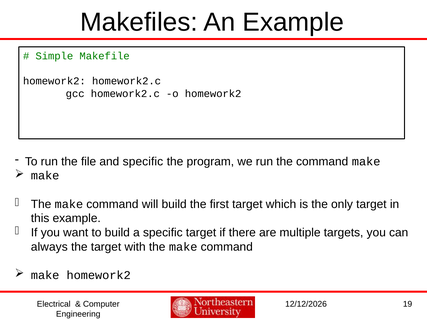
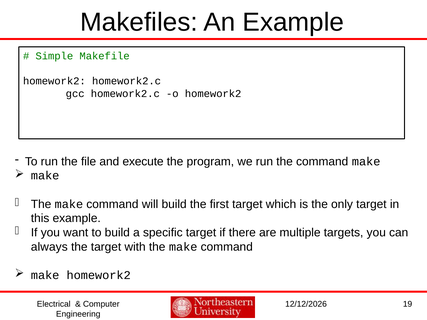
and specific: specific -> execute (143, 162)
